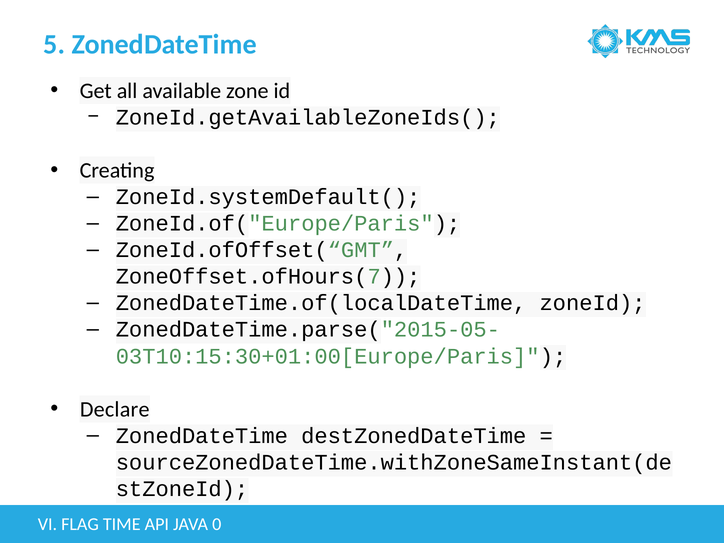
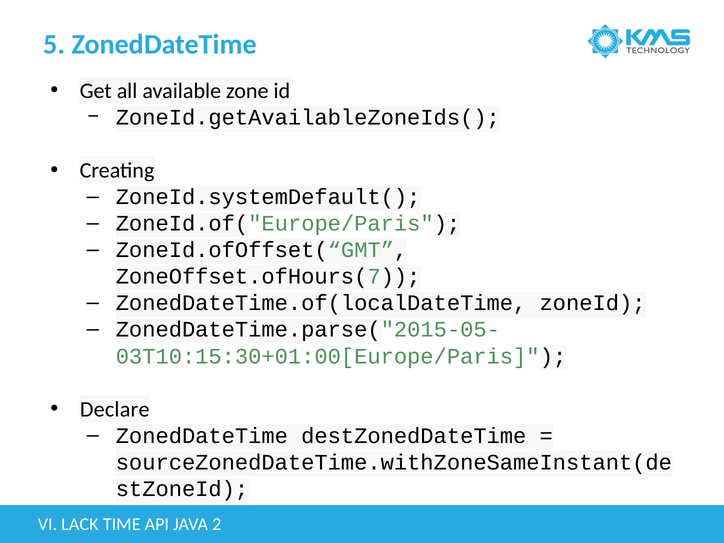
FLAG: FLAG -> LACK (80, 524)
0: 0 -> 2 (217, 524)
